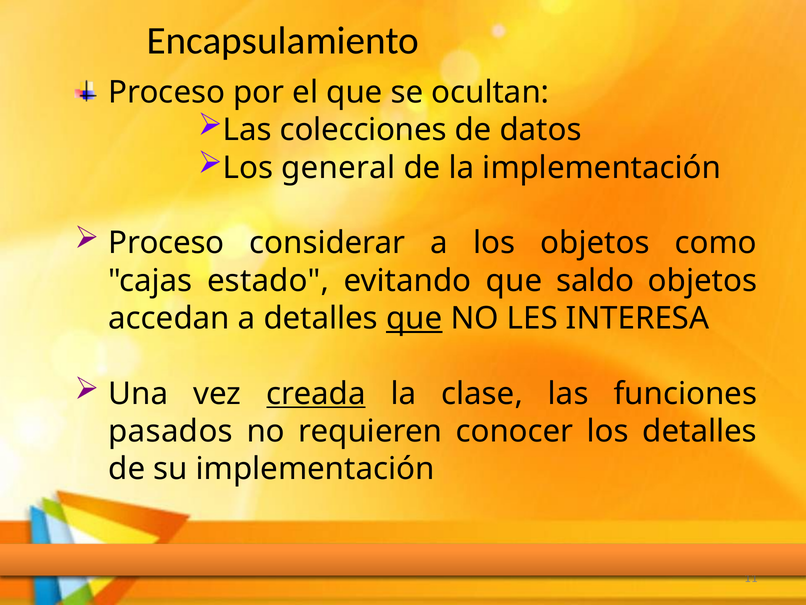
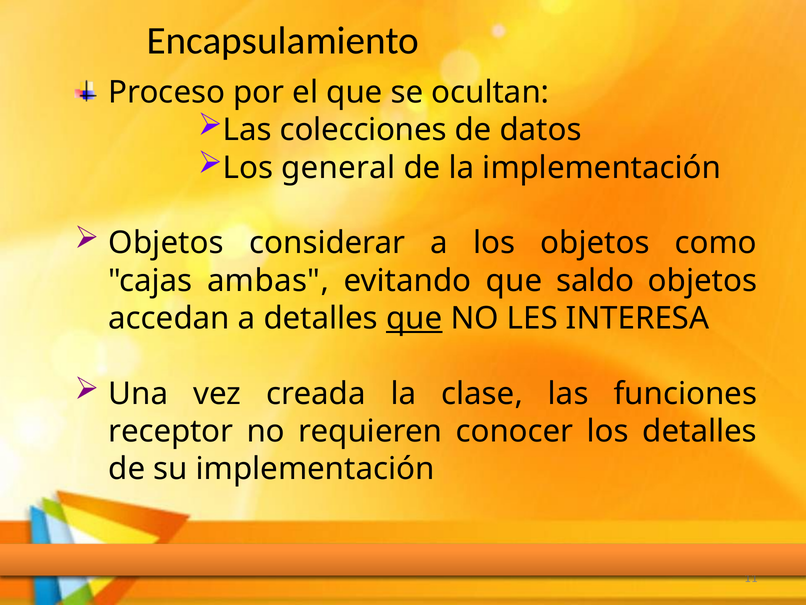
Proceso: Proceso -> Objetos (166, 243)
estado: estado -> ambas (268, 281)
creada underline: present -> none (316, 393)
pasados: pasados -> receptor (171, 431)
